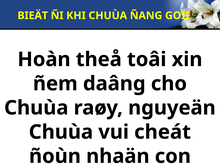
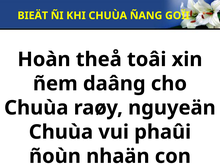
cheát: cheát -> phaûi (163, 132)
